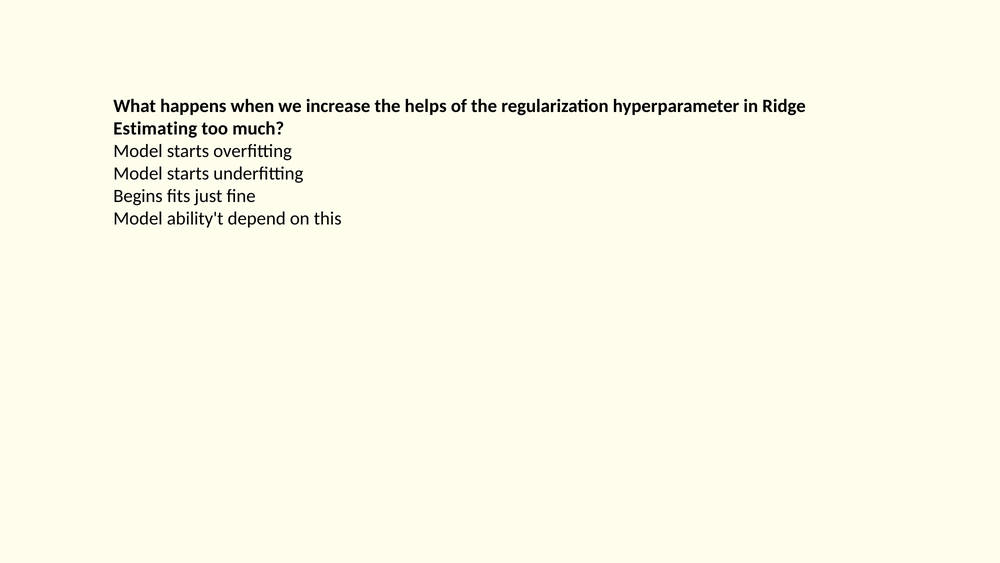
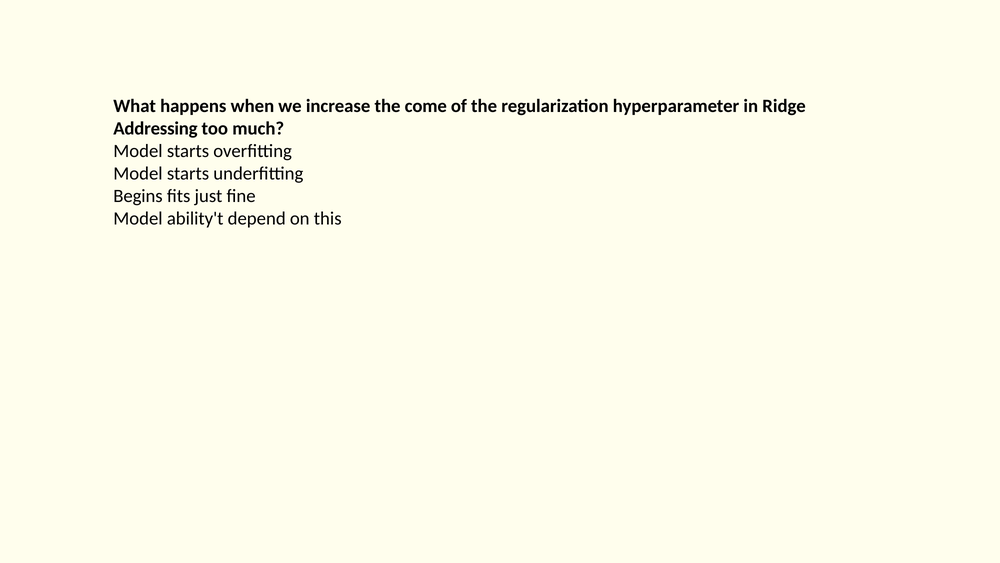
helps: helps -> come (426, 106)
Estimating: Estimating -> Addressing (155, 128)
